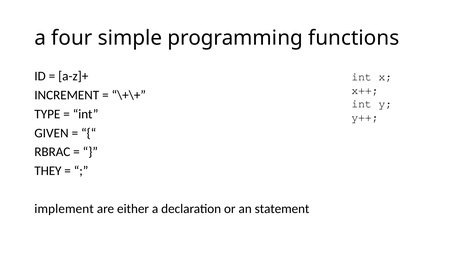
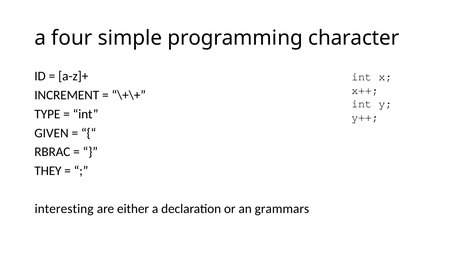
functions: functions -> character (354, 38)
implement: implement -> interesting (64, 208)
statement: statement -> grammars (282, 208)
